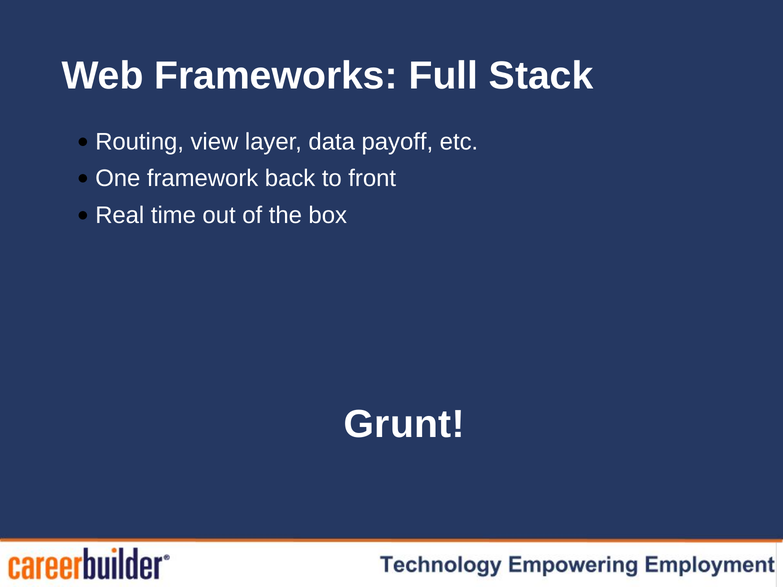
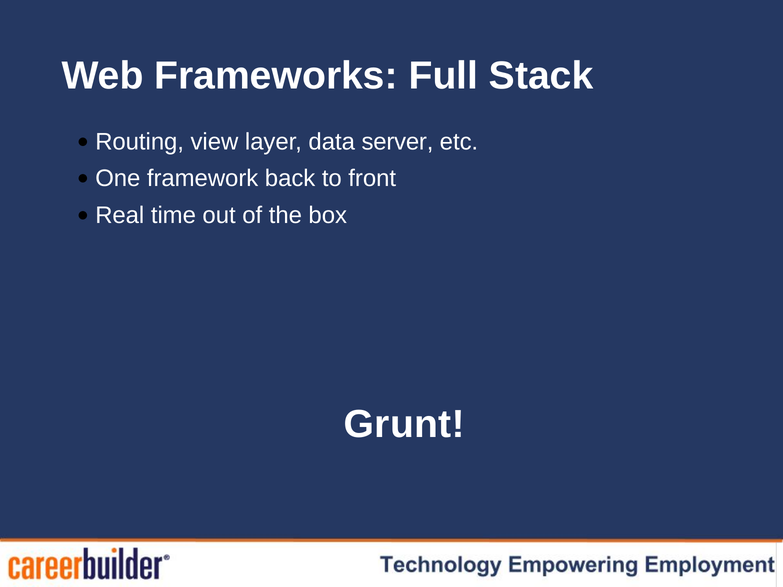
payoff: payoff -> server (397, 142)
